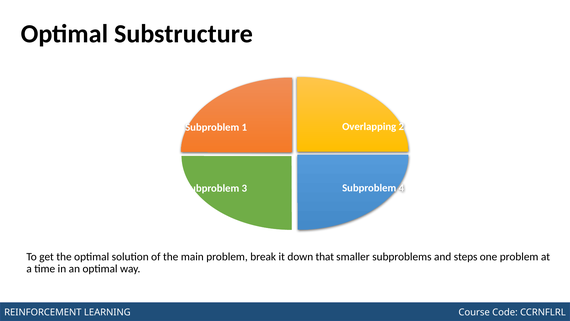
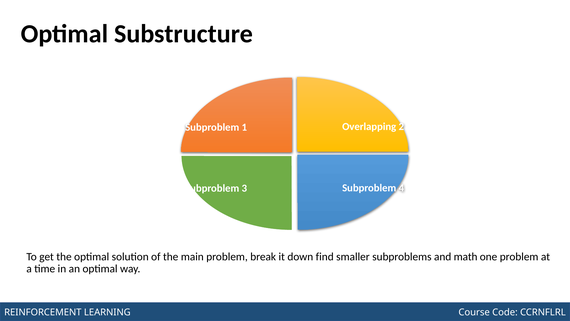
that: that -> find (325, 256)
steps: steps -> math (466, 256)
